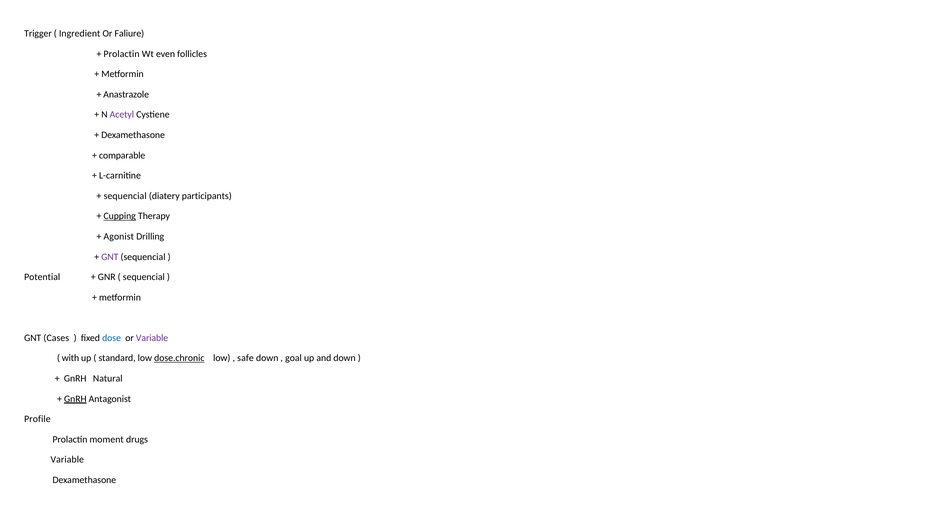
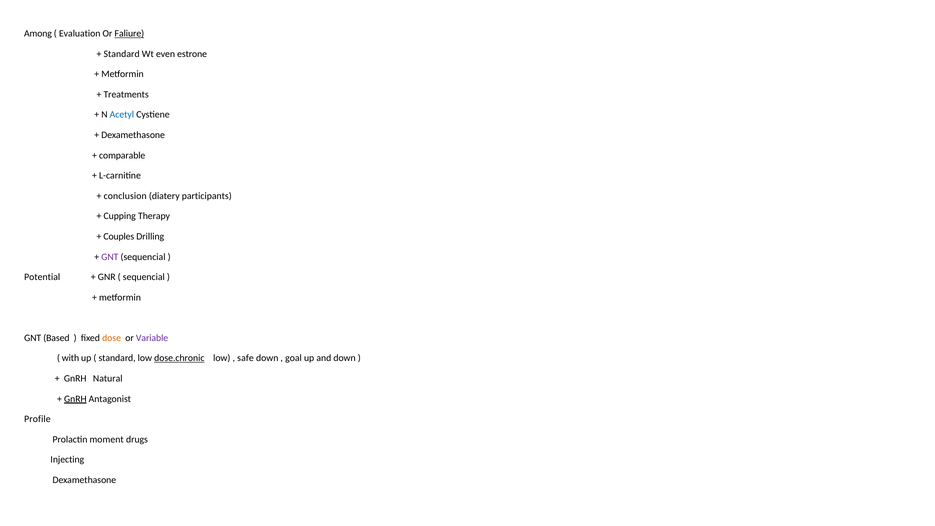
Trigger: Trigger -> Among (38, 34)
Ingredient: Ingredient -> Evaluation (80, 34)
Faliure underline: none -> present (129, 34)
Prolactin: Prolactin -> Standard (122, 54)
follicles: follicles -> estrone (192, 54)
Anastrazole: Anastrazole -> Treatments (126, 94)
Acetyl colour: purple -> blue (122, 115)
sequencial: sequencial -> conclusion (125, 196)
Cupping underline: present -> none (120, 216)
Agonist: Agonist -> Couples (119, 236)
Cases: Cases -> Based (56, 338)
dose colour: blue -> orange (112, 338)
Variable: Variable -> Injecting (67, 460)
